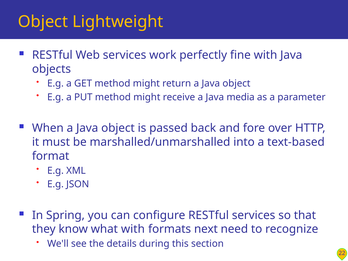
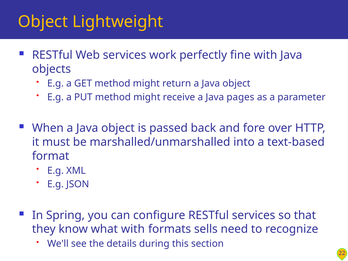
media: media -> pages (240, 97)
next: next -> sells (206, 229)
